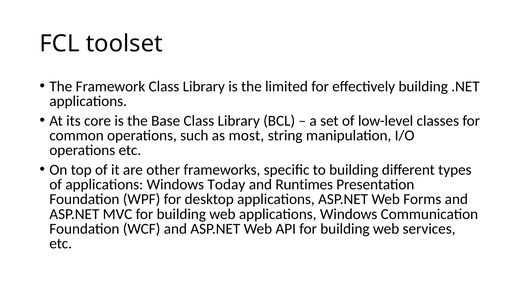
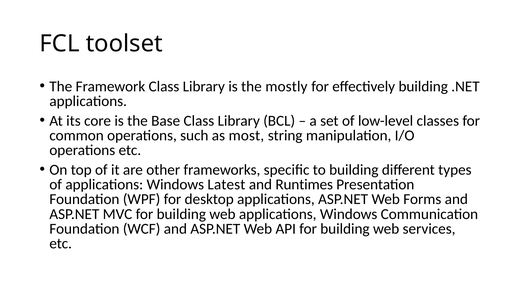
limited: limited -> mostly (286, 87)
Today: Today -> Latest (226, 185)
